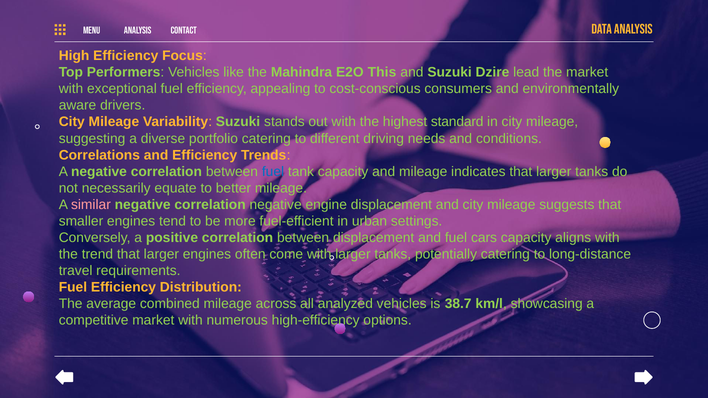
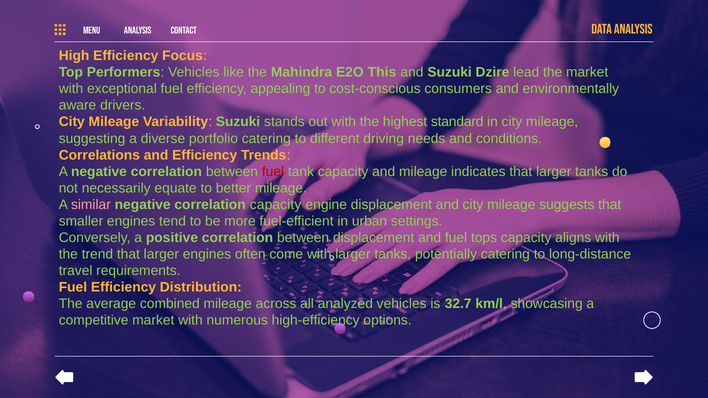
fuel colour: blue -> red (273, 172)
correlation negative: negative -> capacity (276, 205)
cars: cars -> tops (484, 238)
38.7: 38.7 -> 32.7 (458, 304)
